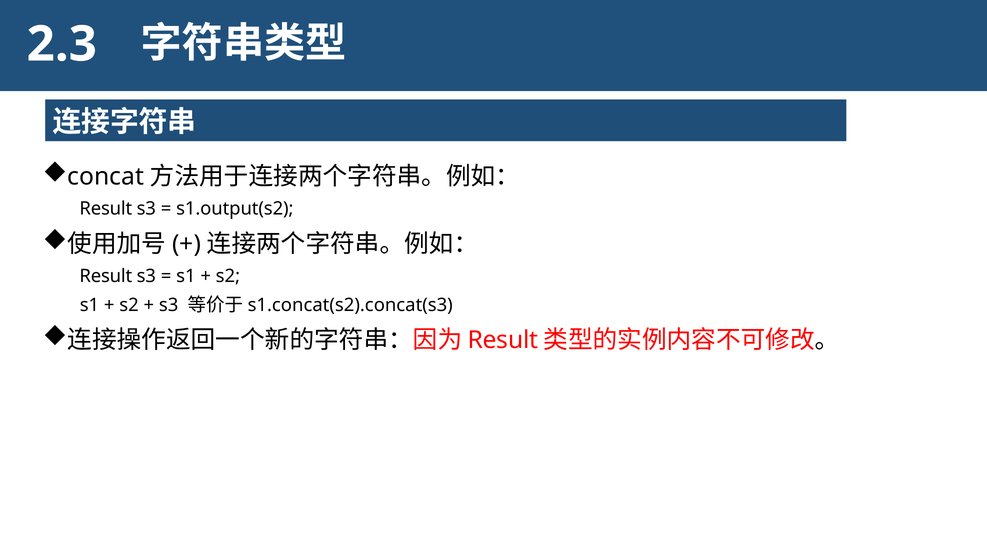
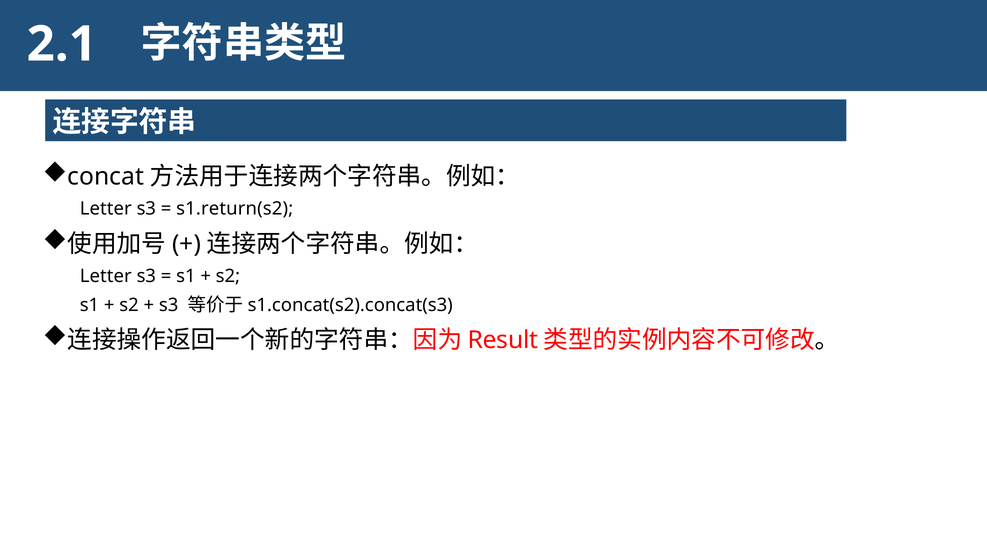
2.3: 2.3 -> 2.1 (62, 44)
Result: Result -> Letter (106, 209)
s1.output(s2: s1.output(s2 -> s1.return(s2 (235, 209)
Result: Result -> Letter (106, 276)
